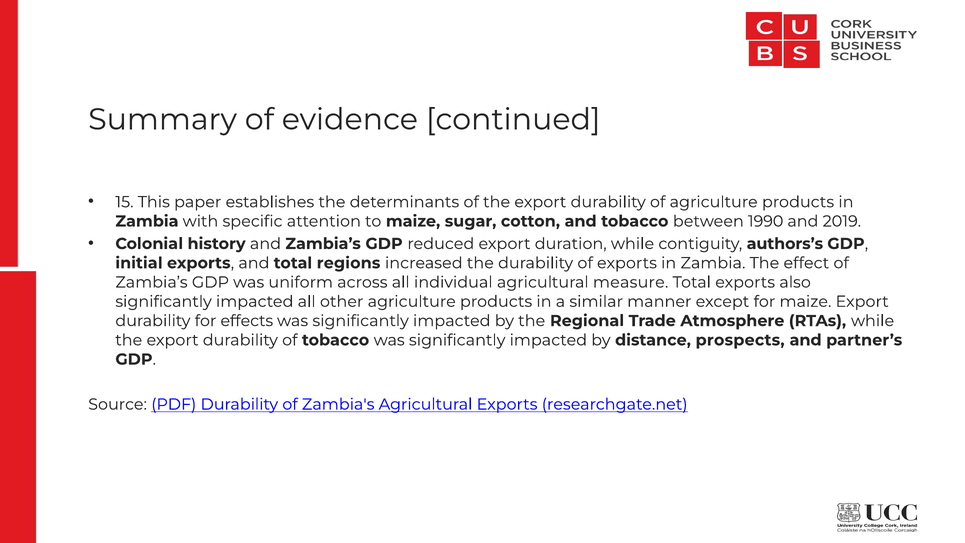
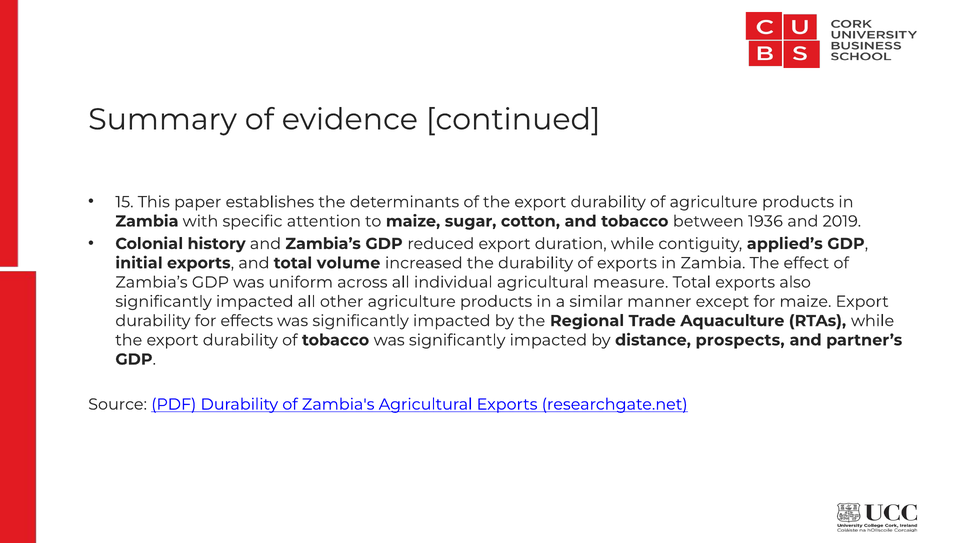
1990: 1990 -> 1936 (765, 221)
authors’s: authors’s -> applied’s (785, 244)
regions: regions -> volume (349, 263)
Atmosphere: Atmosphere -> Aquaculture (732, 321)
